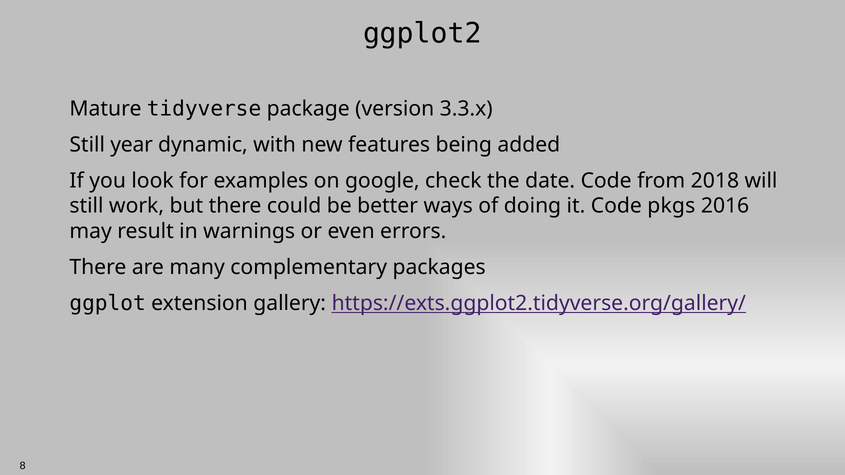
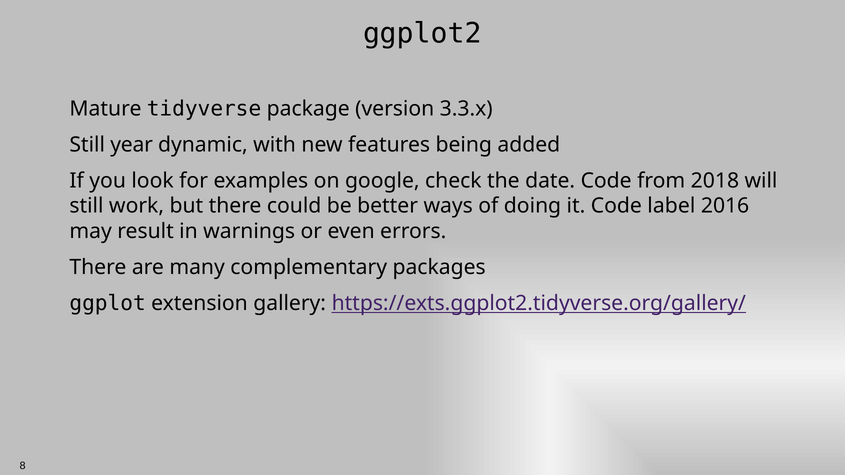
pkgs: pkgs -> label (671, 206)
